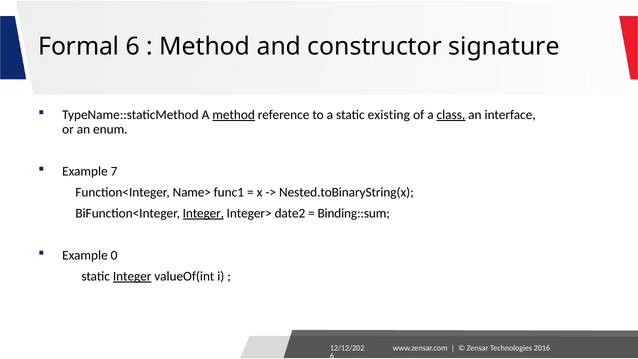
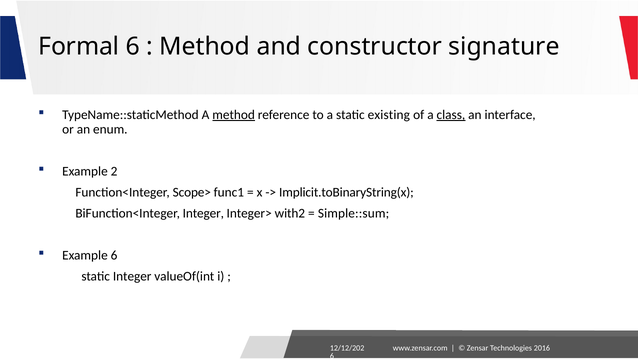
7: 7 -> 2 (114, 171)
Name>: Name> -> Scope> (192, 192)
Nested.toBinaryString(x: Nested.toBinaryString(x -> Implicit.toBinaryString(x (346, 192)
Integer underline: present -> none (203, 213)
date2: date2 -> with2 (290, 213)
Binding::sum: Binding::sum -> Simple::sum (354, 213)
Example 0: 0 -> 6 (114, 255)
Integer underline: present -> none (132, 276)
